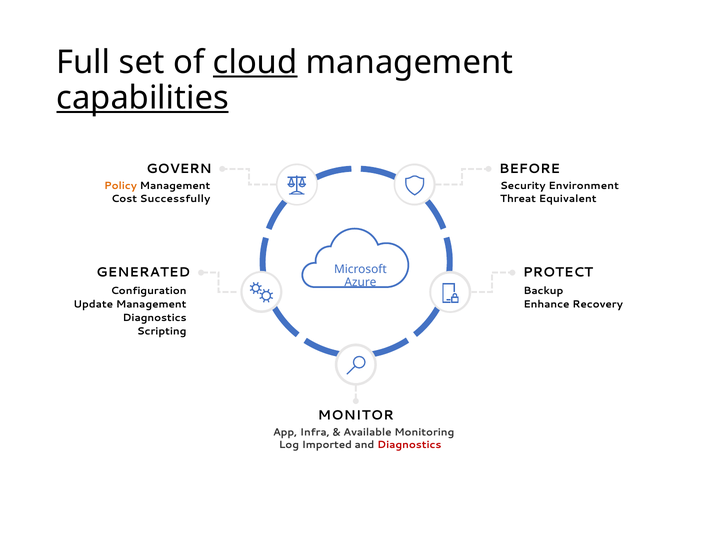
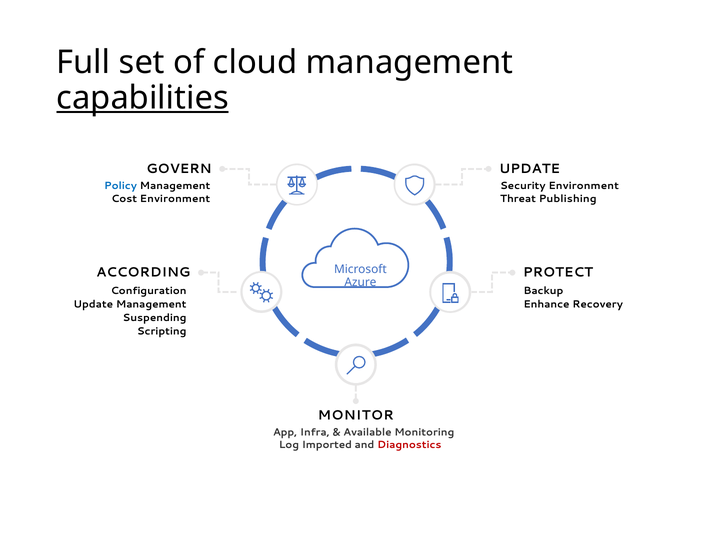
cloud underline: present -> none (255, 62)
BEFORE: BEFORE -> UPDATE (530, 169)
Policy colour: orange -> blue (120, 186)
Cost Successfully: Successfully -> Environment (175, 199)
Equivalent: Equivalent -> Publishing (568, 199)
GENERATED: GENERATED -> ACCORDING (143, 273)
Diagnostics: Diagnostics -> Suspending (155, 318)
